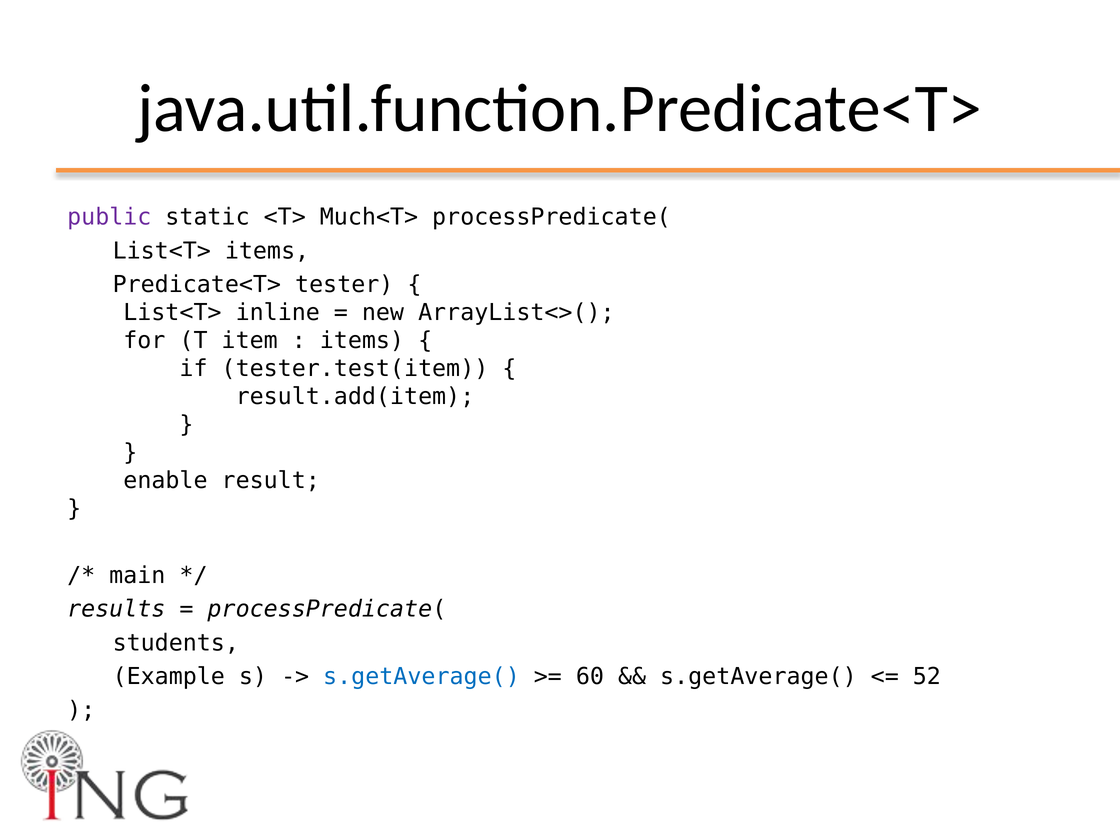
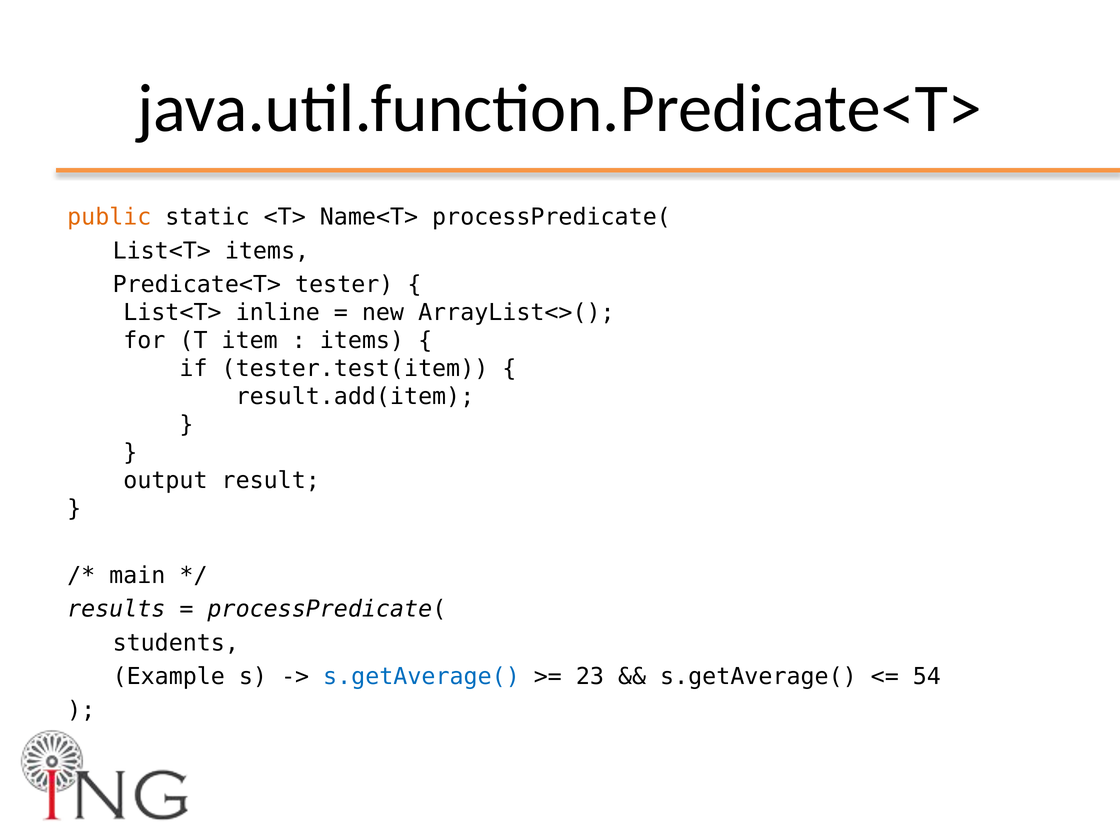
public colour: purple -> orange (109, 217)
Much<T>: Much<T> -> Name<T> (369, 217)
enable: enable -> output (165, 480)
60: 60 -> 23 (590, 676)
52: 52 -> 54 (927, 676)
